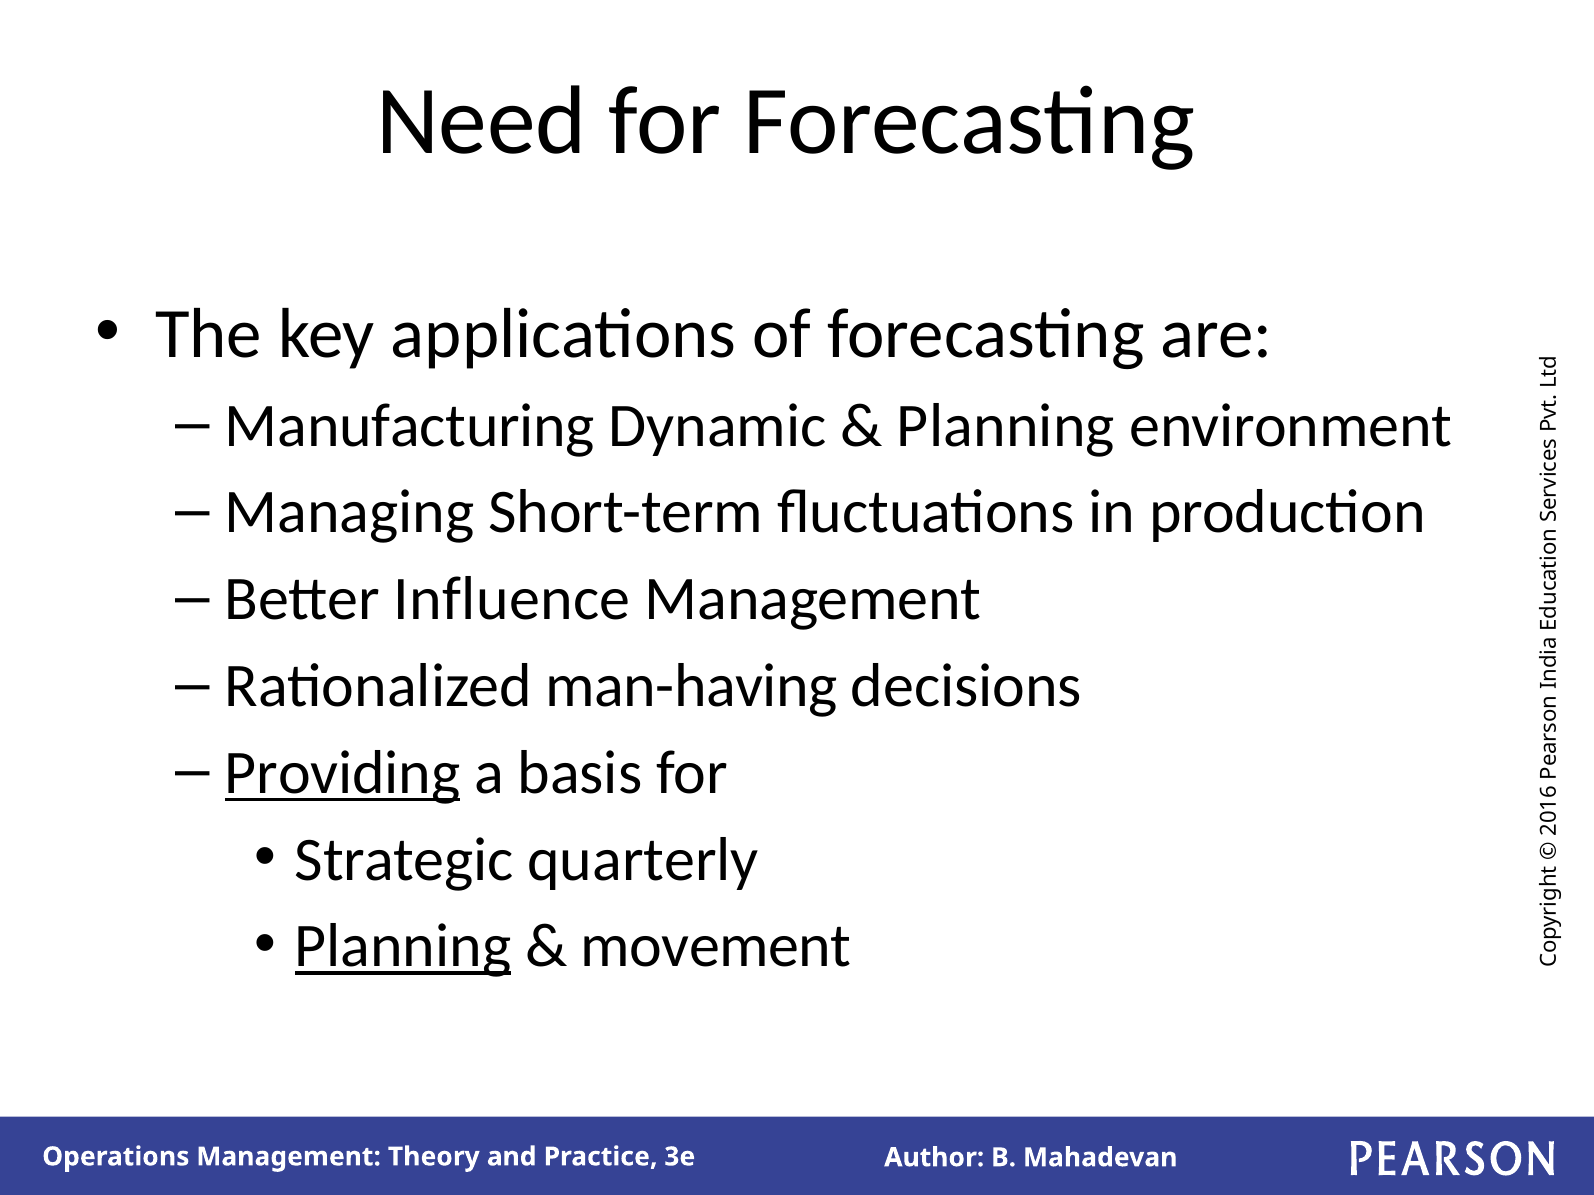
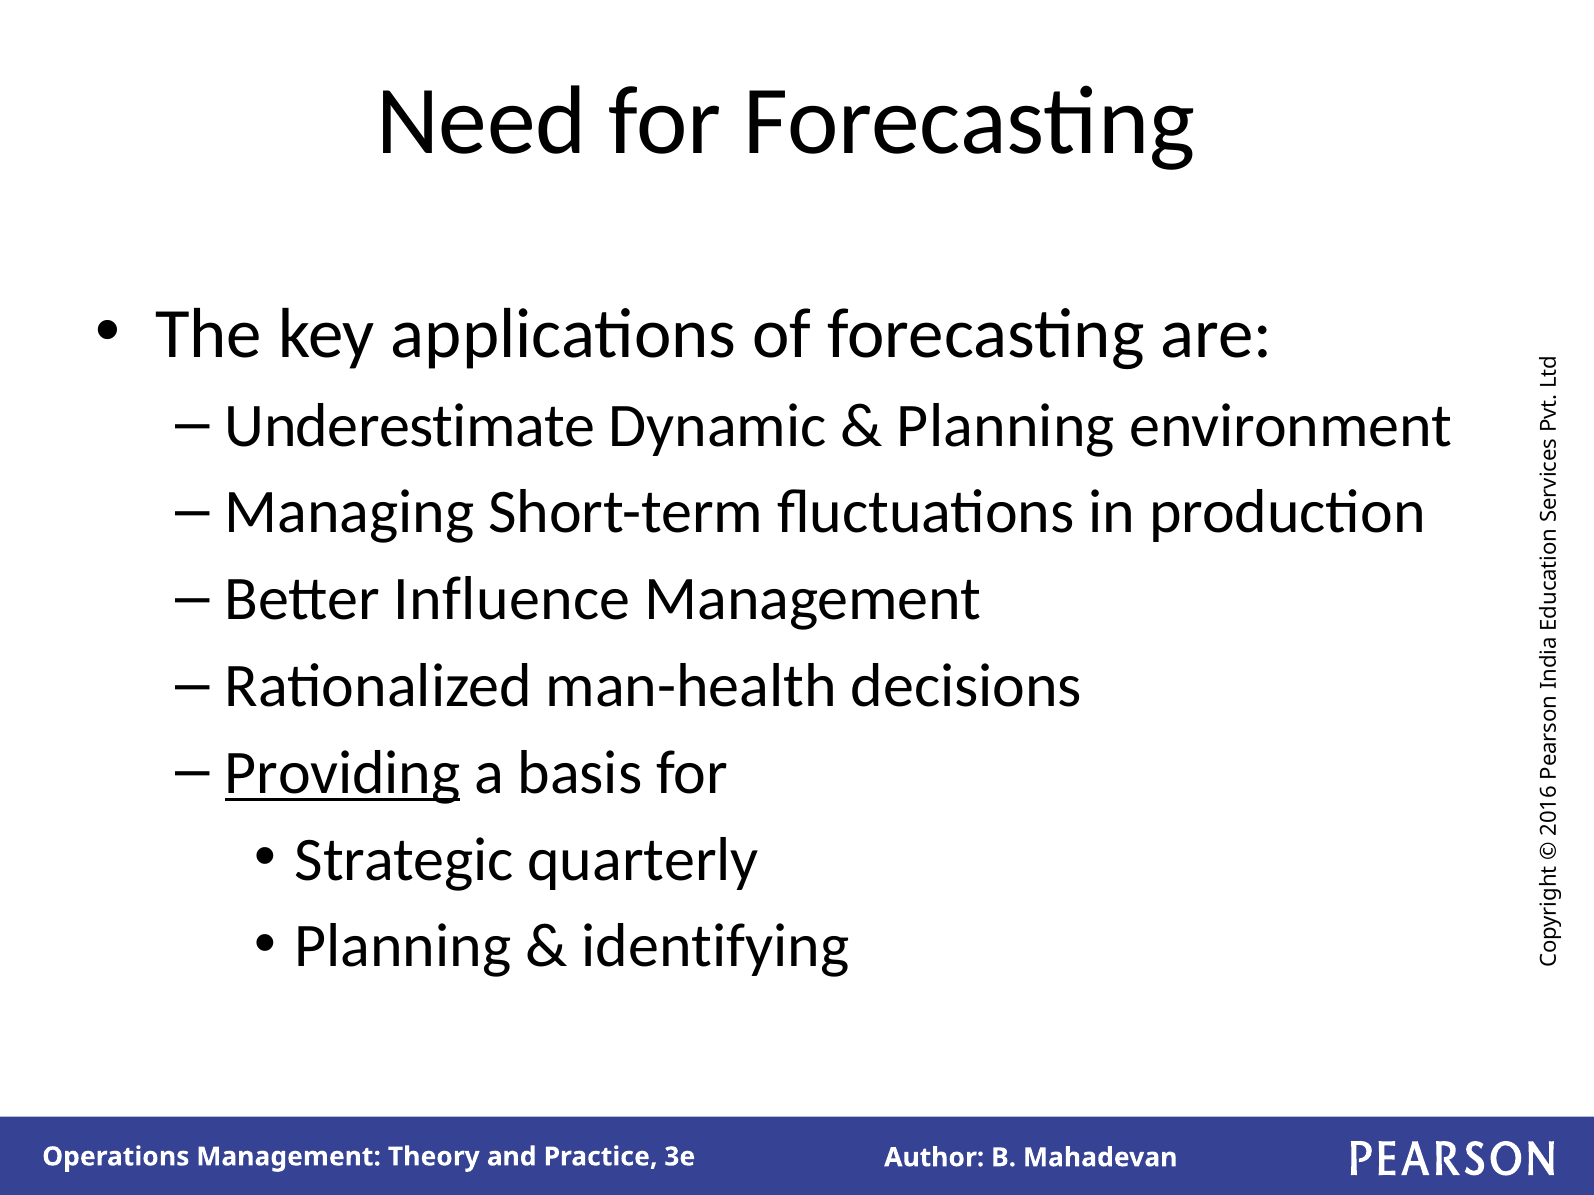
Manufacturing: Manufacturing -> Underestimate (410, 426)
man-having: man-having -> man-health (691, 686)
Planning underline: present -> none (403, 947)
movement: movement -> identifying (716, 947)
